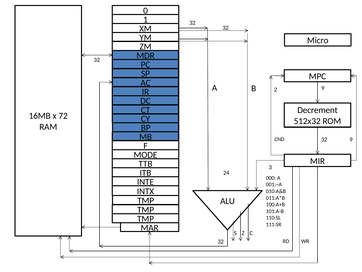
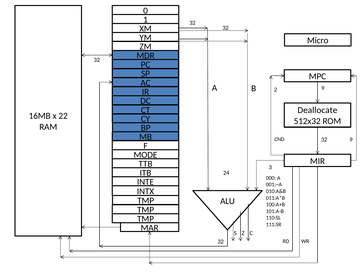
Decrement: Decrement -> Deallocate (317, 110)
72: 72 -> 22 (63, 116)
